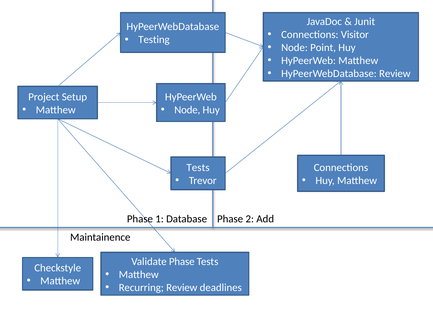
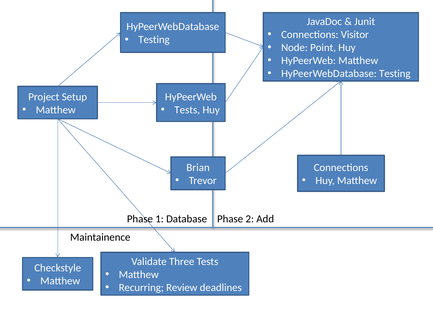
HyPeerWebDatabase Review: Review -> Testing (395, 73)
Node: Node -> Tests (187, 110)
Tests: Tests -> Brian (198, 167)
Validate Phase: Phase -> Three (182, 261)
